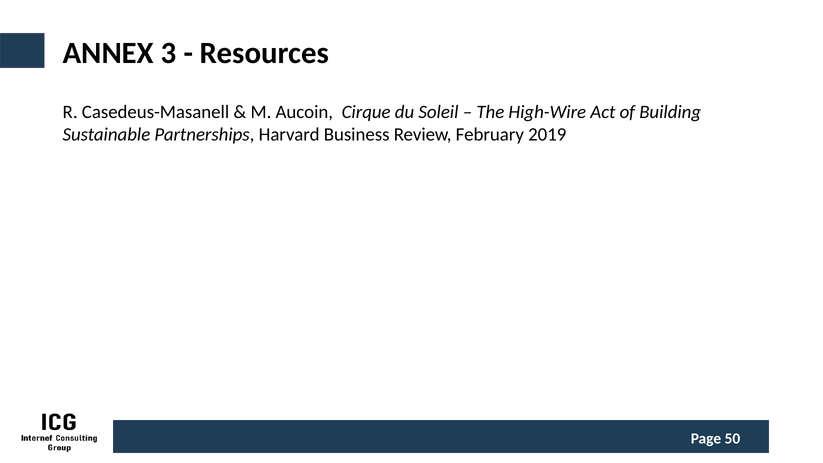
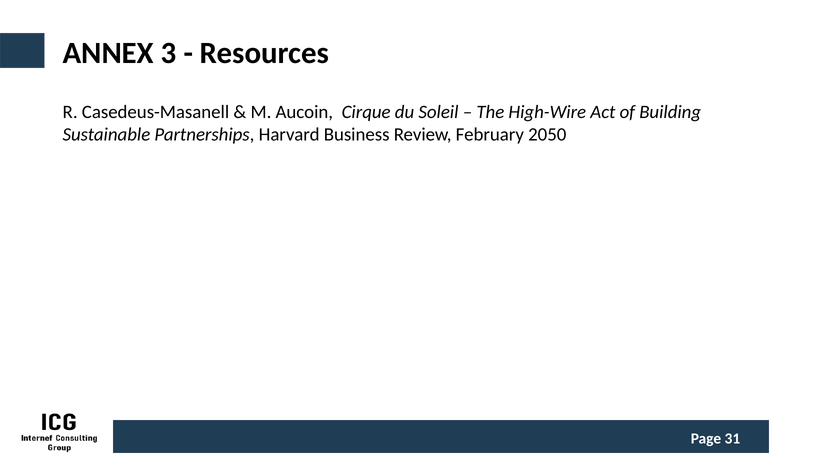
2019: 2019 -> 2050 (547, 135)
50: 50 -> 31 (732, 439)
